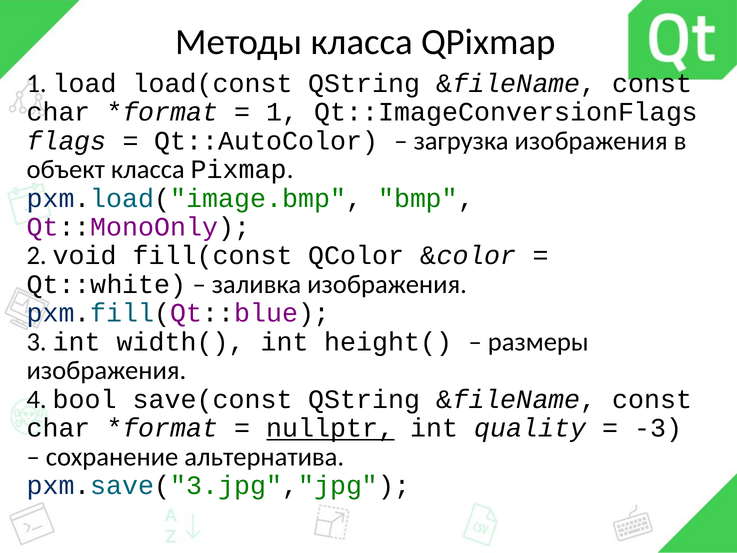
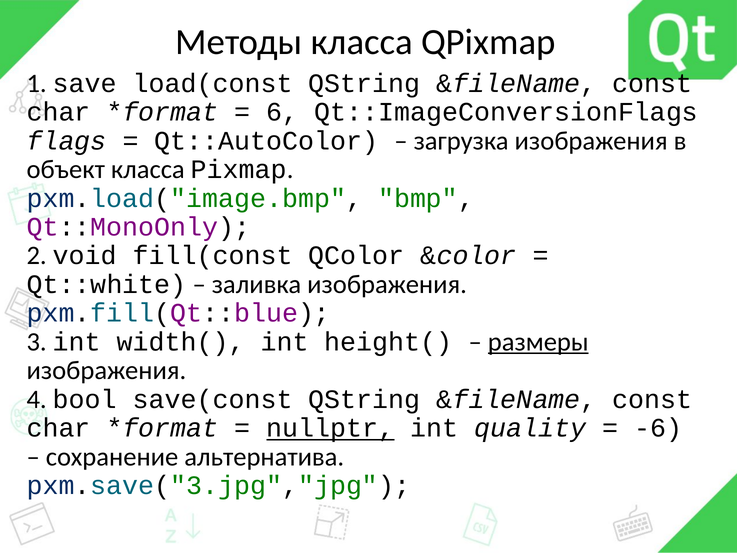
load: load -> save (85, 83)
1: 1 -> 6 (282, 112)
размеры underline: none -> present (538, 342)
-3: -3 -> -6 (658, 428)
